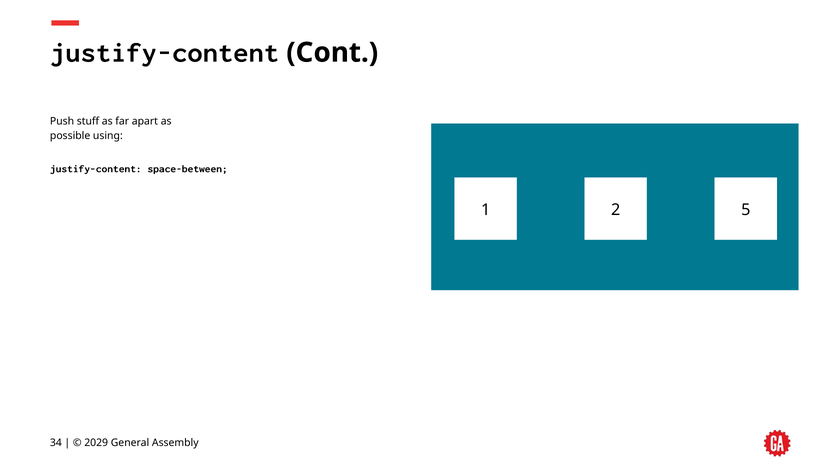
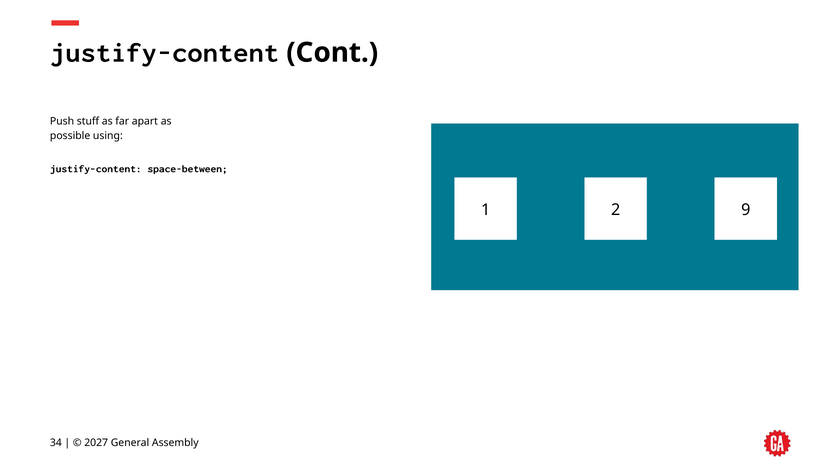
5: 5 -> 9 (746, 210)
2029: 2029 -> 2027 (96, 443)
